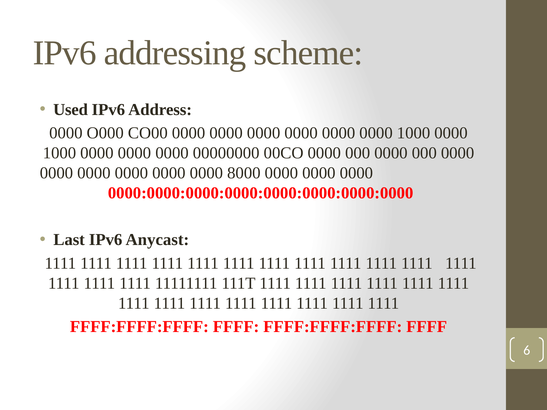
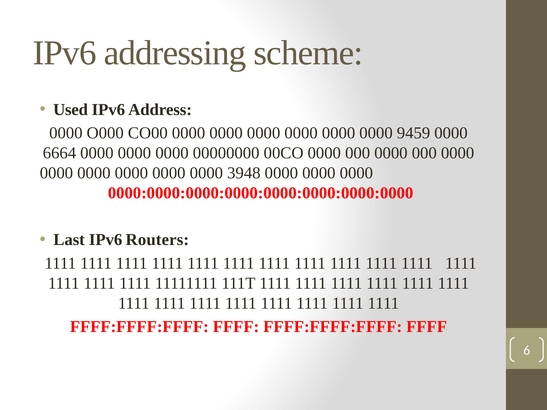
0000 0000 1000: 1000 -> 9459 (414, 133)
1000: 1000 -> 6664 (59, 153)
8000: 8000 -> 3948 (244, 173)
Anycast: Anycast -> Routers (157, 240)
